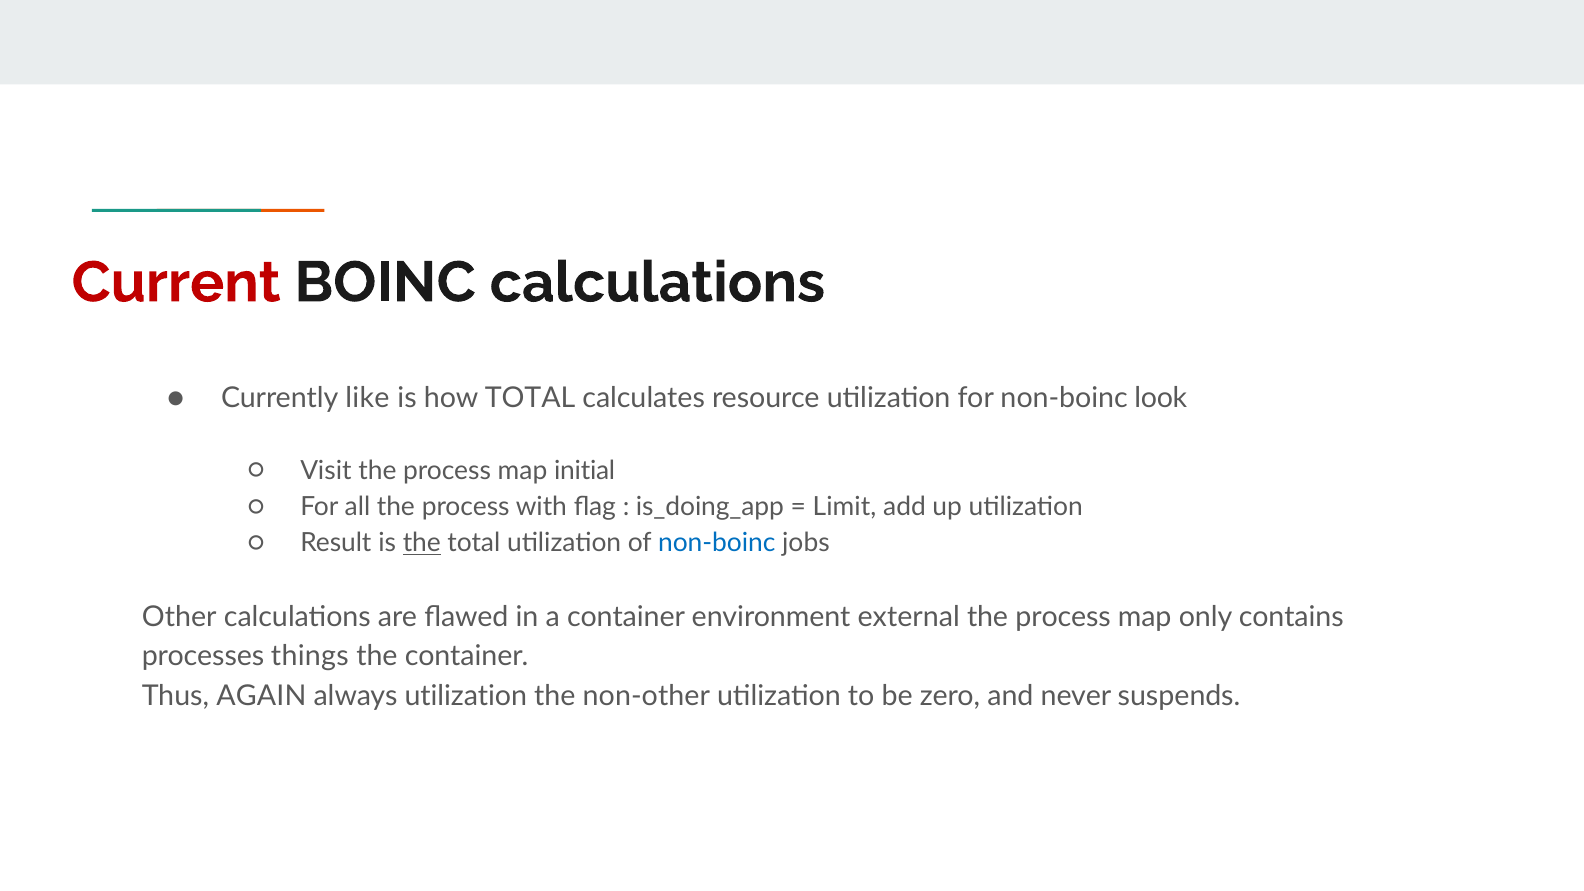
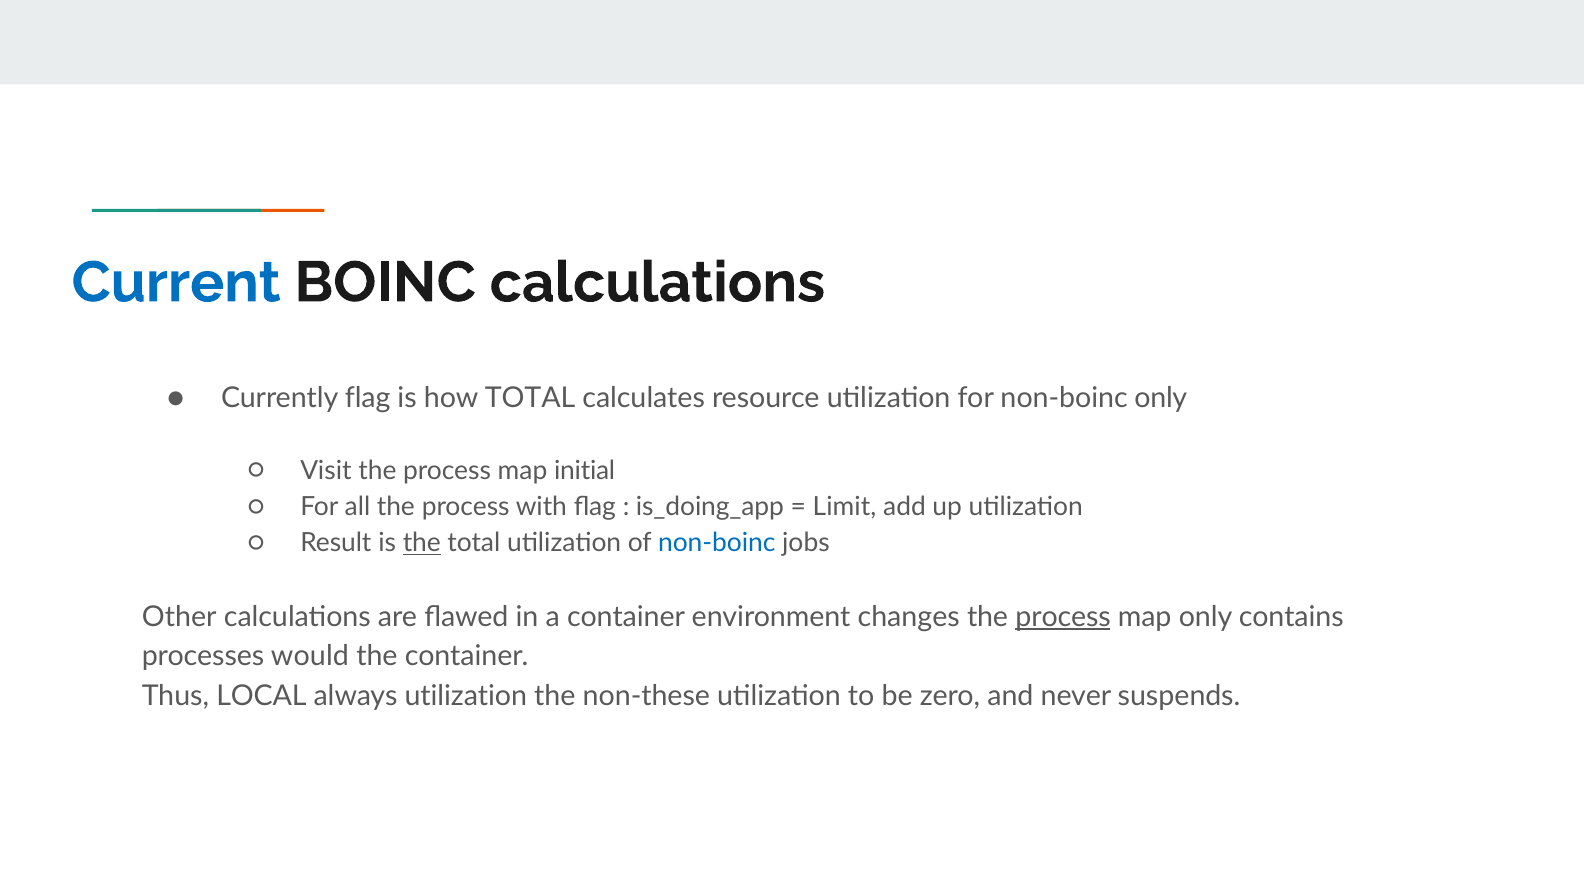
Current colour: red -> blue (176, 283)
Currently like: like -> flag (368, 398)
non-boinc look: look -> only (1161, 398)
external: external -> changes (909, 617)
process underline: none -> present (1063, 617)
things: things -> would (310, 656)
AGAIN: AGAIN -> LOCAL (261, 696)
non-other: non-other -> non-these (646, 696)
